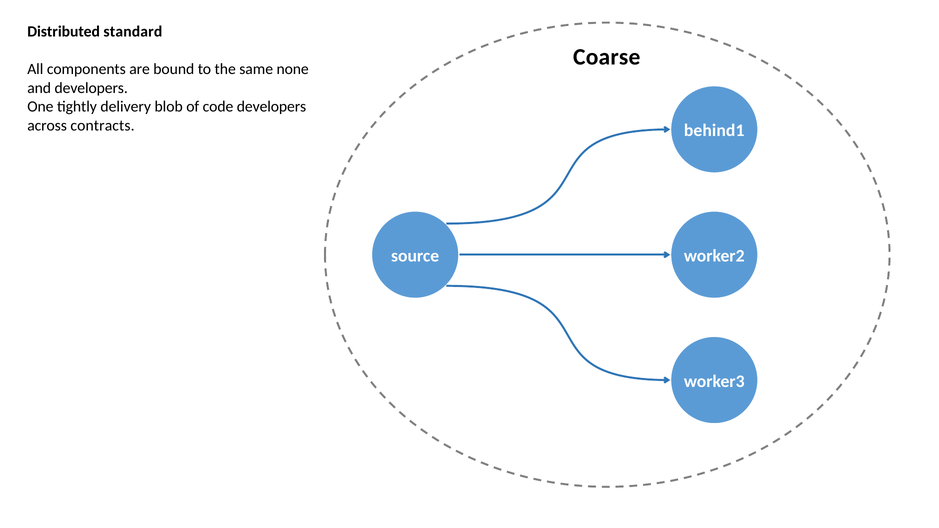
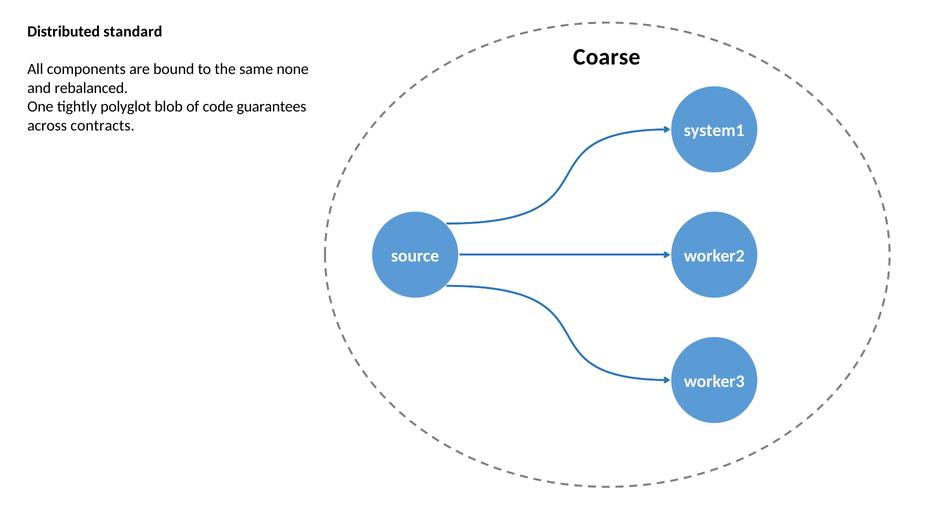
and developers: developers -> rebalanced (91, 88)
delivery: delivery -> polyglot (126, 107)
code developers: developers -> guarantees (272, 107)
behind1: behind1 -> system1 (714, 131)
